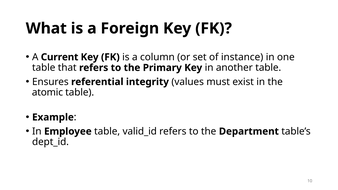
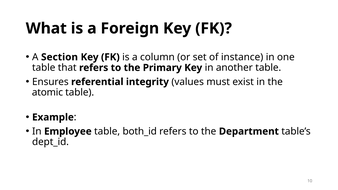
Current: Current -> Section (59, 57)
valid_id: valid_id -> both_id (140, 131)
